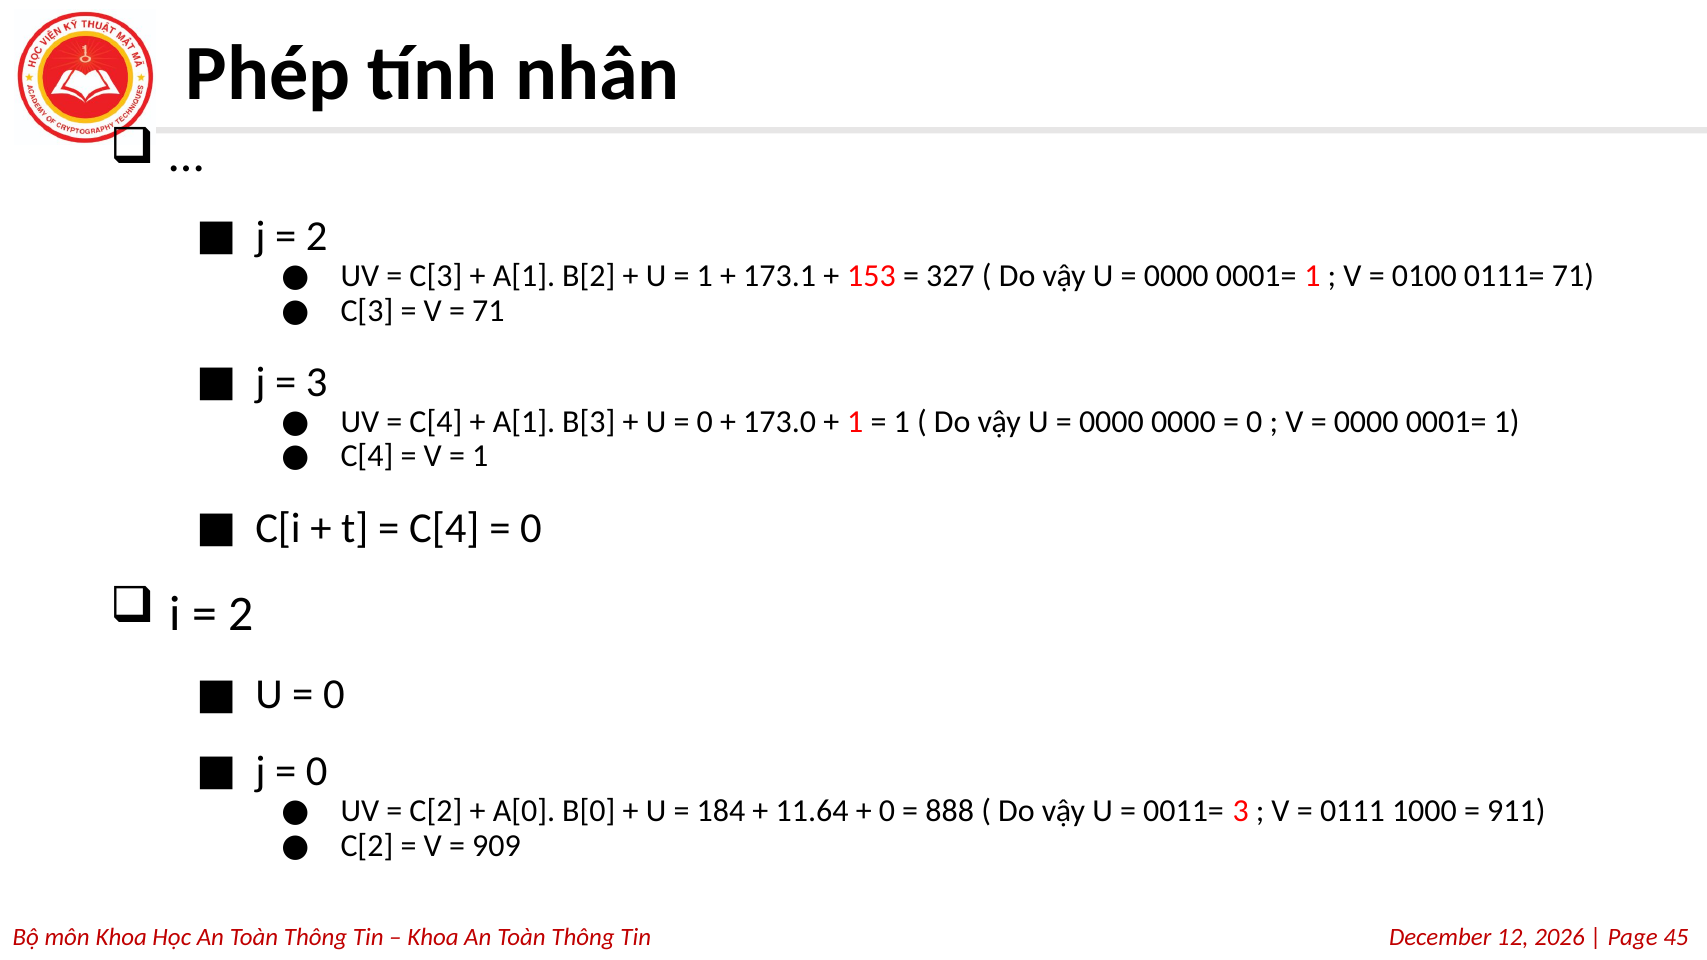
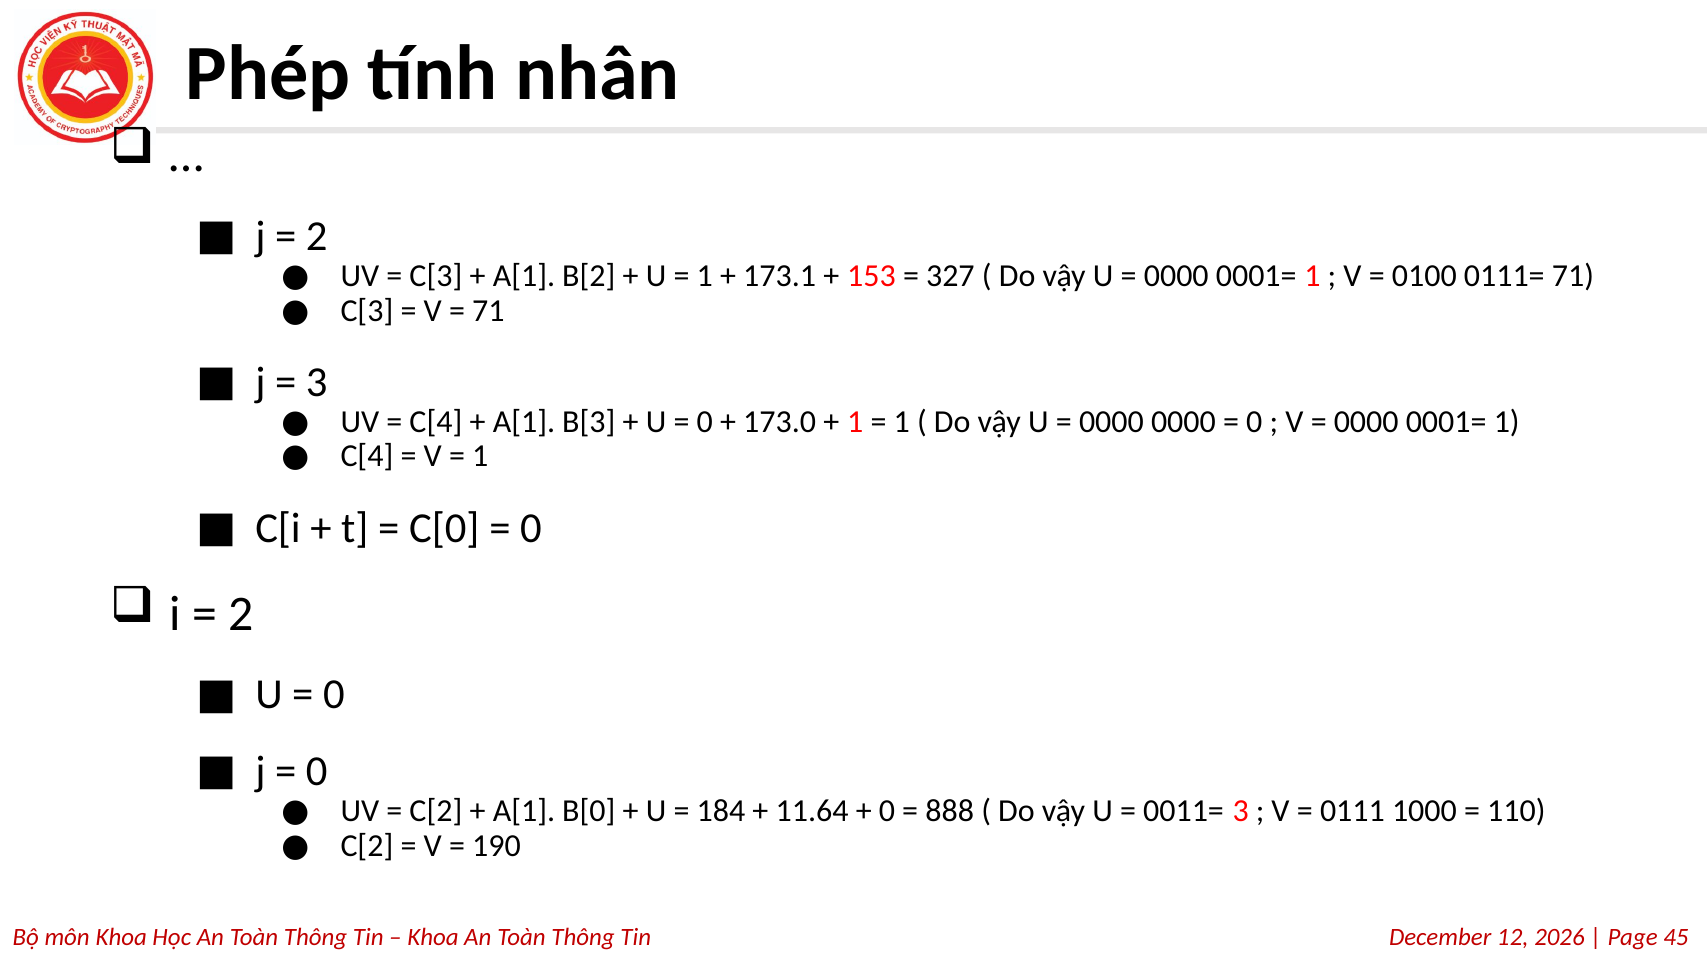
C[4: C[4 -> C[0 (444, 528)
A[0: A[0 -> A[1 (524, 811)
911: 911 -> 110 (1516, 811)
909: 909 -> 190 (497, 846)
